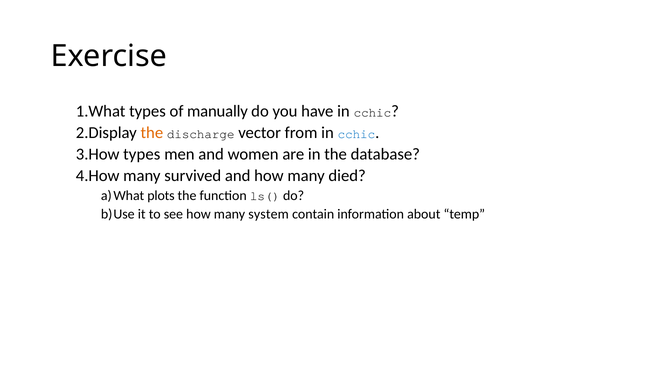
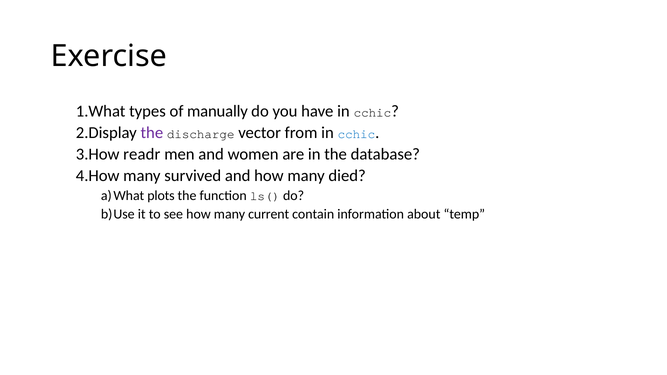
the colour: orange -> purple (152, 133)
types: types -> readr (142, 154)
system: system -> current (269, 214)
